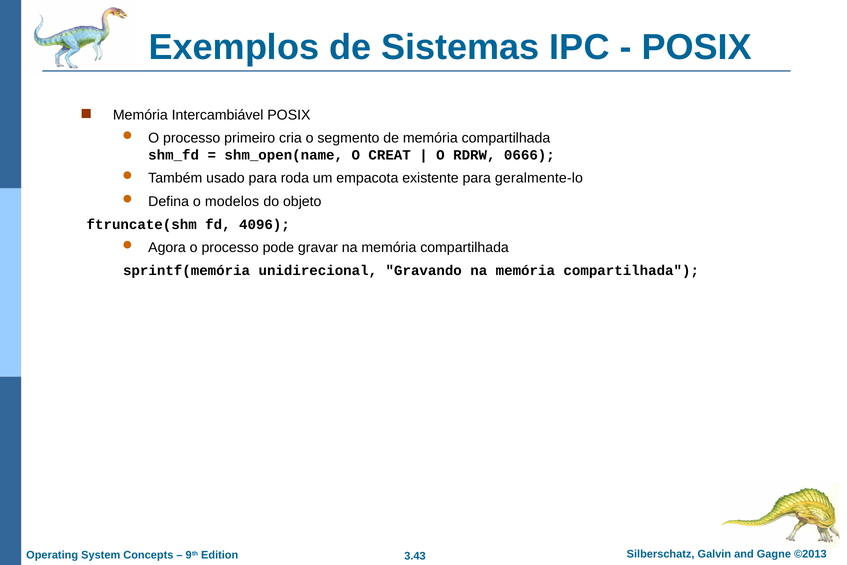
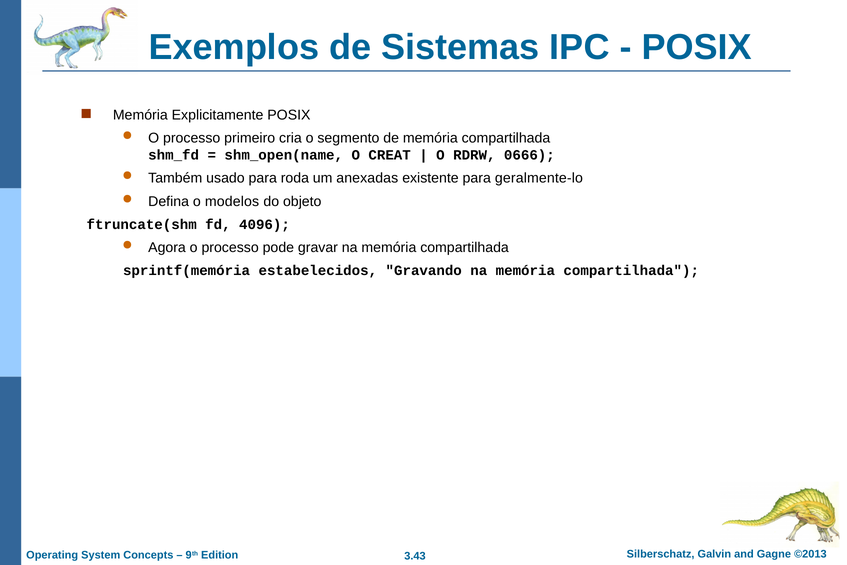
Intercambiável: Intercambiável -> Explicitamente (218, 115)
empacota: empacota -> anexadas (367, 178)
unidirecional: unidirecional -> estabelecidos (318, 271)
